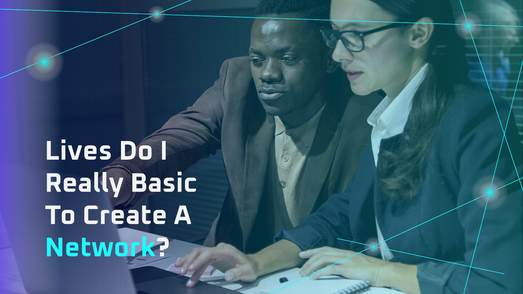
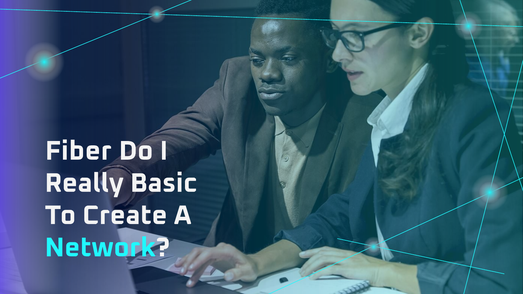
Lives: Lives -> Fiber (78, 151)
